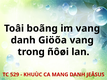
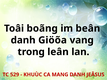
im vang: vang -> beân (88, 28)
ñôøi: ñôøi -> leân (58, 52)
